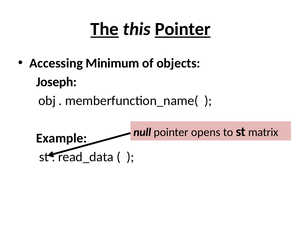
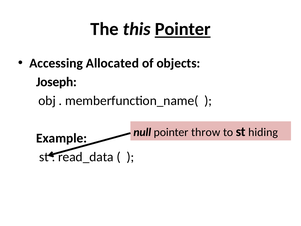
The underline: present -> none (105, 29)
Minimum: Minimum -> Allocated (112, 63)
opens: opens -> throw (206, 132)
matrix: matrix -> hiding (263, 132)
